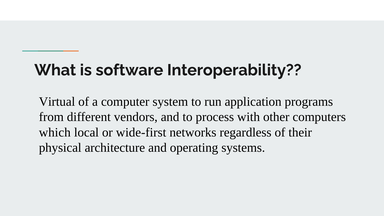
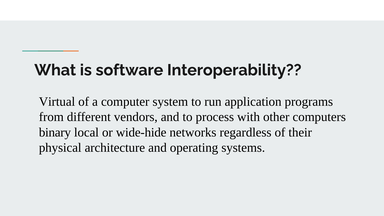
which: which -> binary (55, 132)
wide-first: wide-first -> wide-hide (141, 132)
